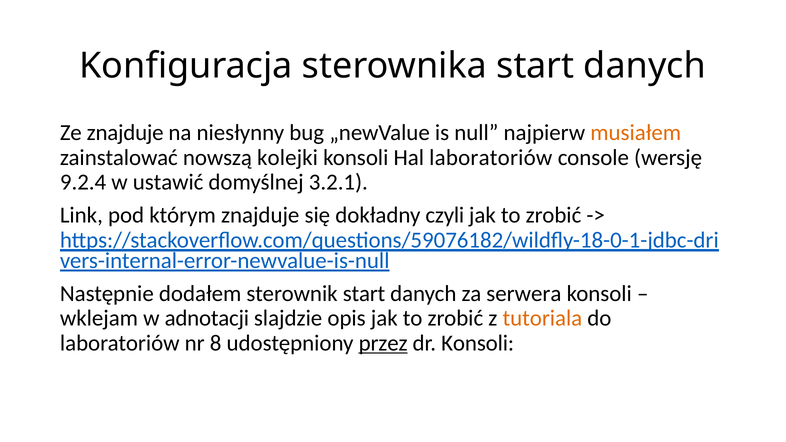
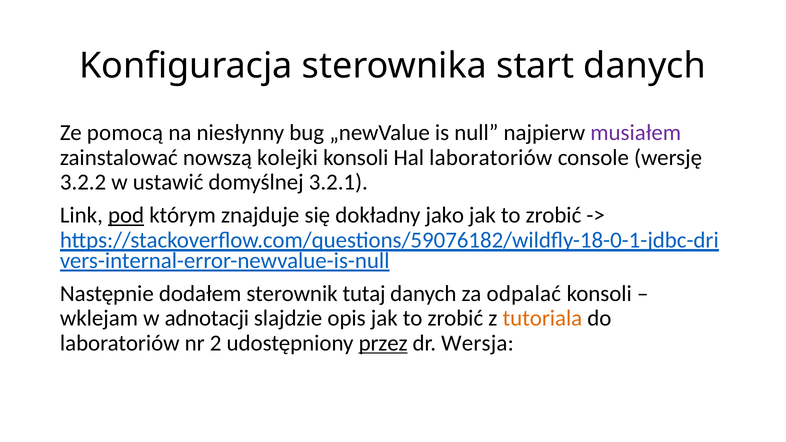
Ze znajduje: znajduje -> pomocą (125, 133)
musiałem colour: orange -> purple (636, 133)
9.2.4: 9.2.4 -> 3.2.2 (83, 182)
pod underline: none -> present (126, 215)
czyli: czyli -> jako (445, 215)
sterownik start: start -> tutaj (364, 294)
serwera: serwera -> odpalać (524, 294)
8: 8 -> 2 (216, 343)
dr Konsoli: Konsoli -> Wersja (477, 343)
